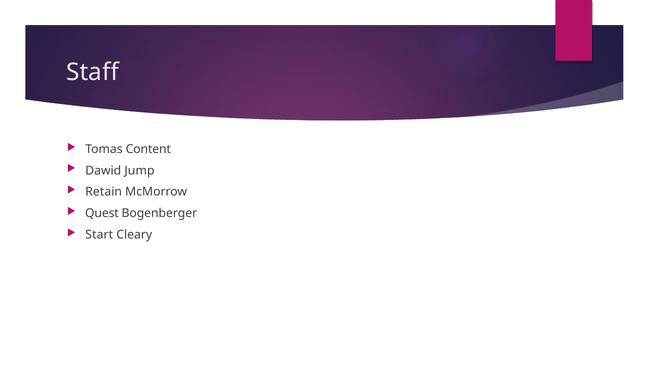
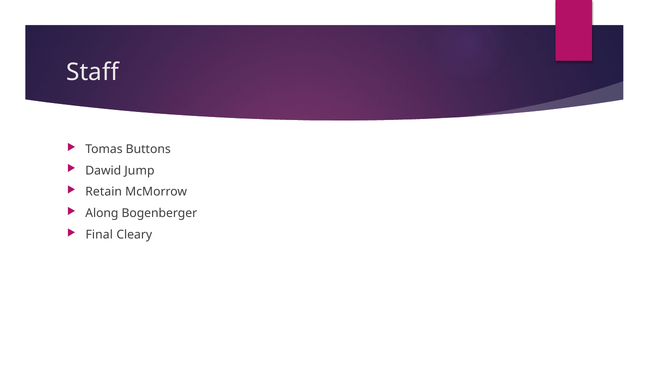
Content: Content -> Buttons (148, 149)
Quest: Quest -> Along (102, 213)
Start: Start -> Final (99, 235)
